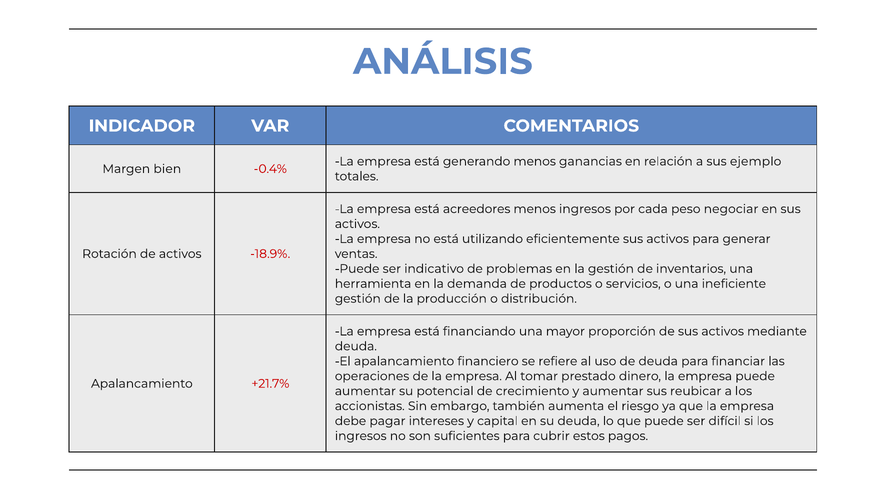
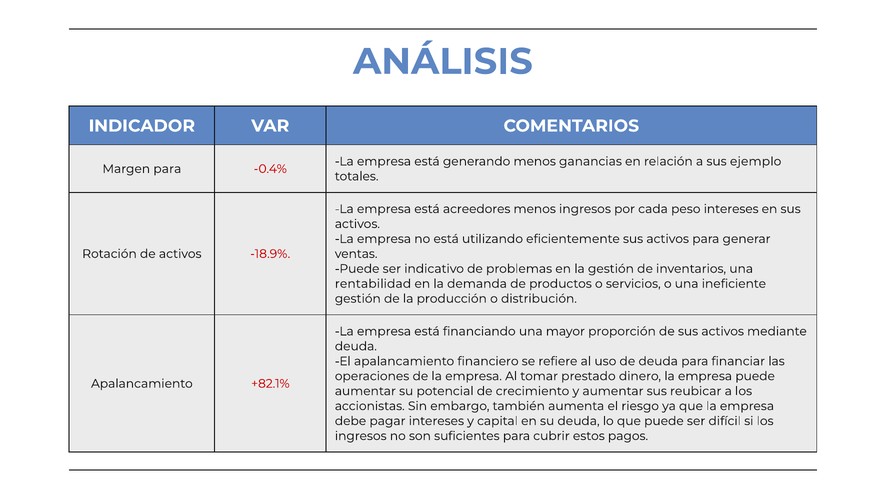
Margen bien: bien -> para (167, 169)
peso negociar: negociar -> intereses (731, 209)
herramienta: herramienta -> rentabilidad (373, 283)
+21.7%: +21.7% -> +82.1% (270, 383)
